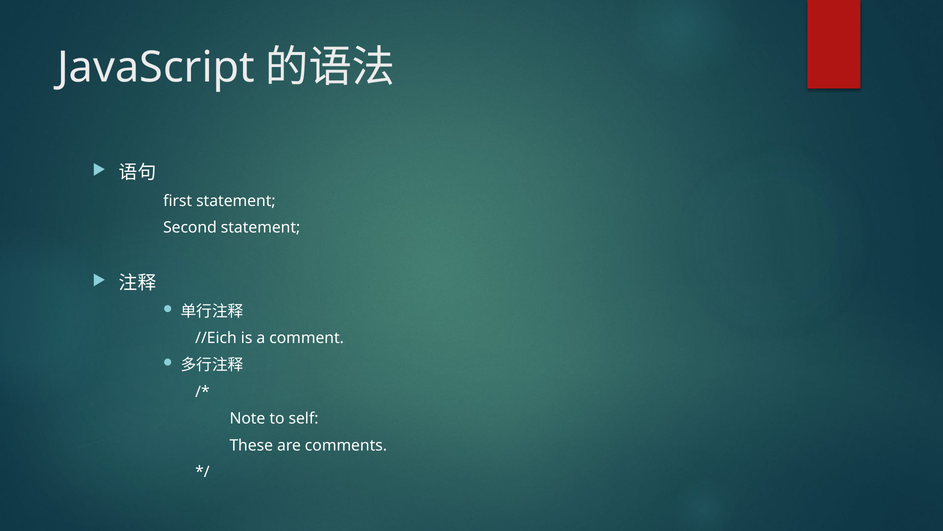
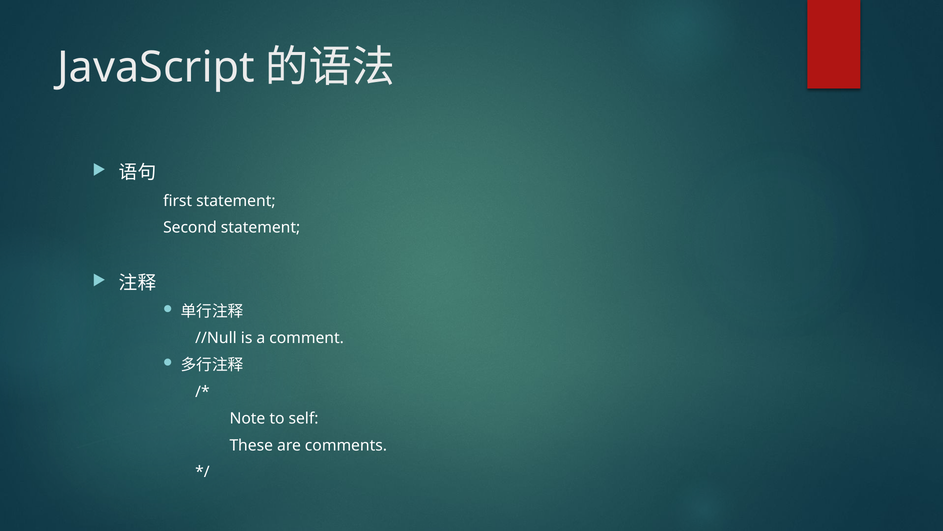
//Eich: //Eich -> //Null (216, 338)
